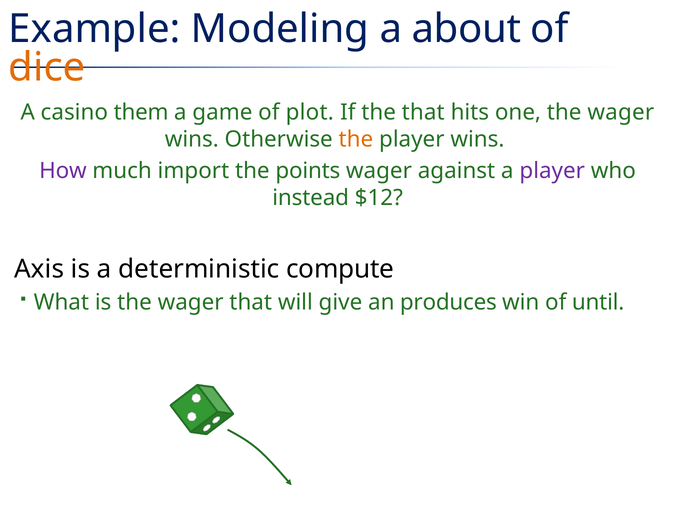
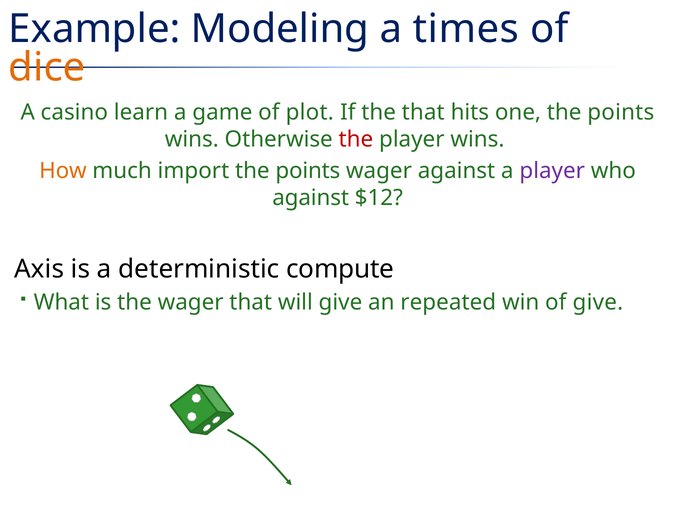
about: about -> times (466, 29)
them: them -> learn (141, 112)
one the wager: wager -> points (621, 112)
the colour: orange -> red (356, 139)
How colour: purple -> orange (63, 171)
instead: instead -> against (311, 198)
produces: produces -> repeated (448, 302)
of until: until -> give (598, 302)
